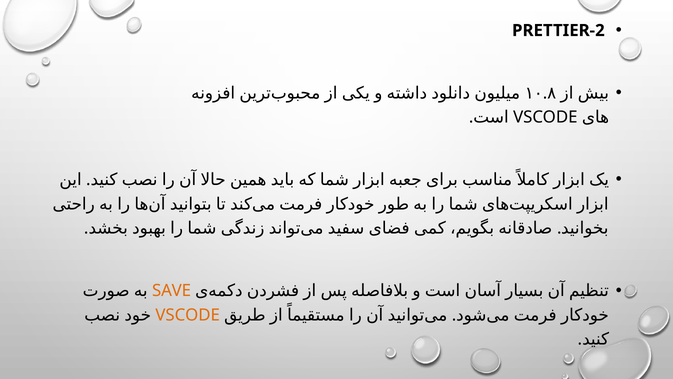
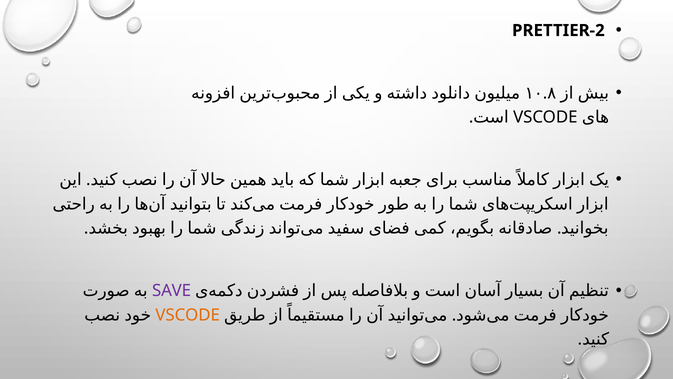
SAVE colour: orange -> purple (172, 291)
